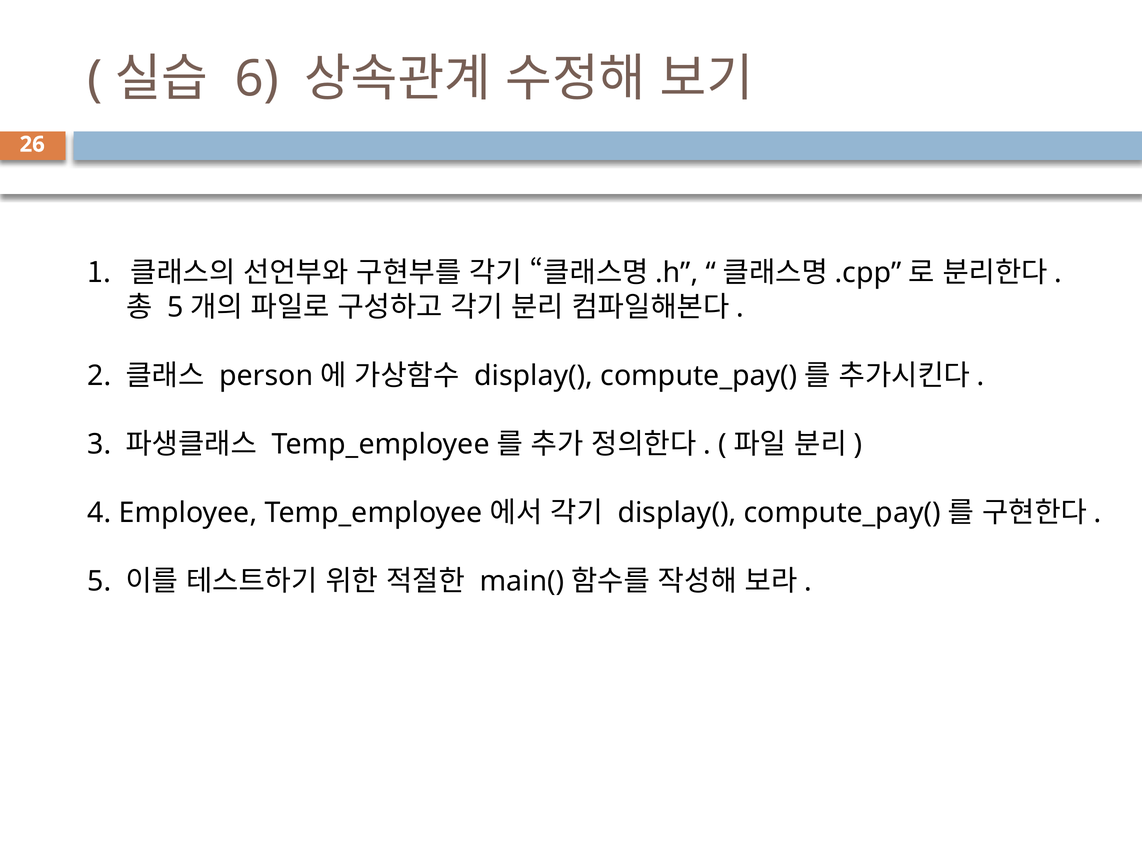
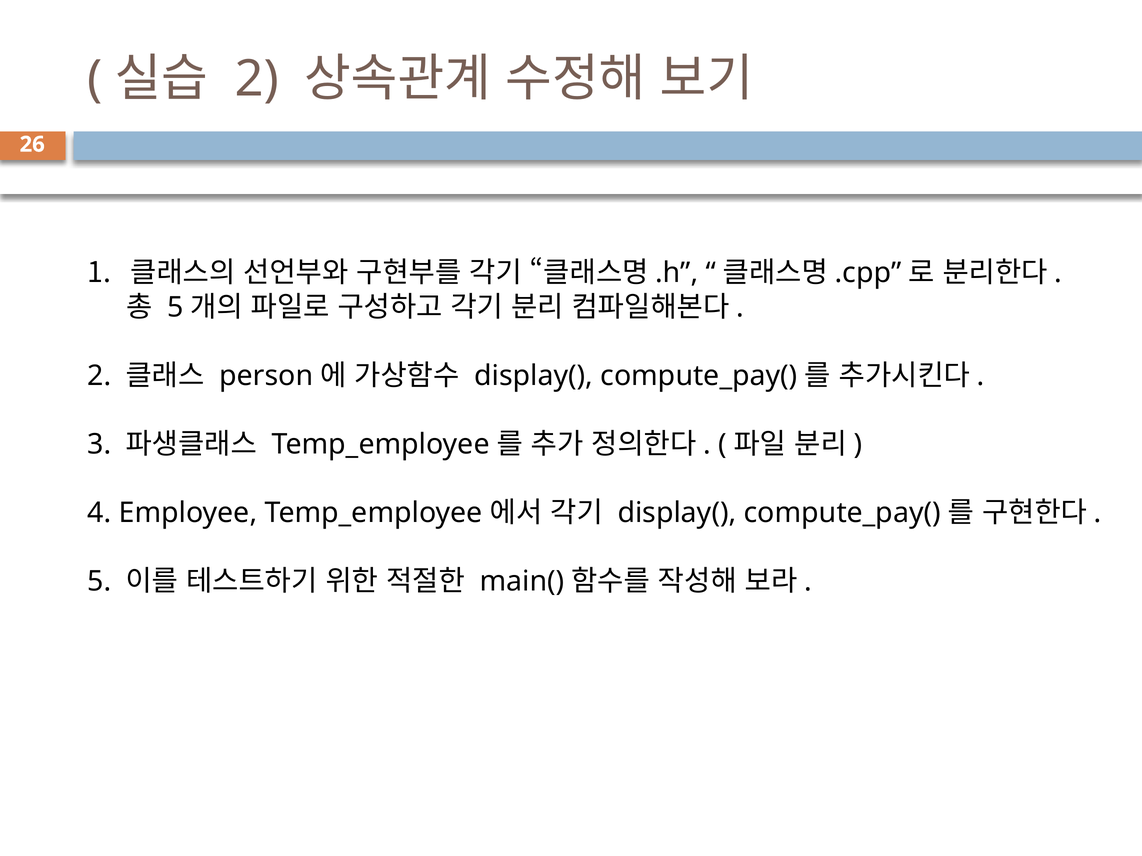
6: 6 -> 2 (257, 79)
